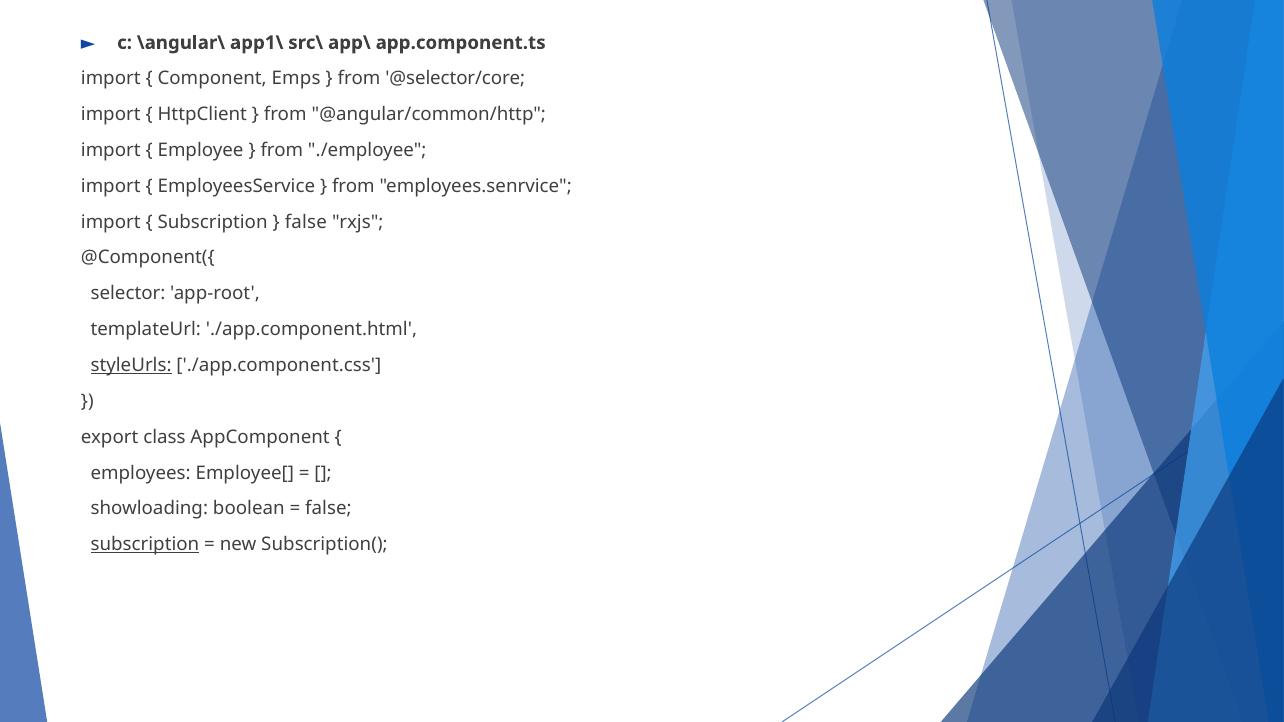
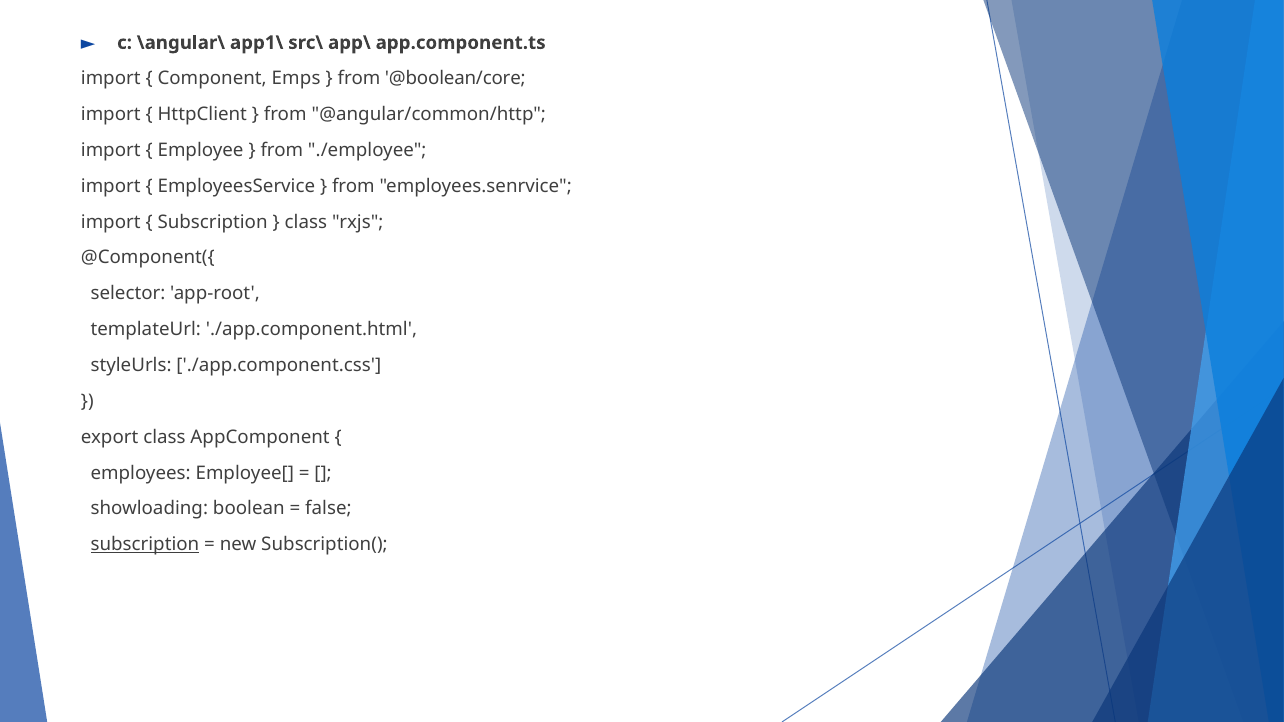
@selector/core: @selector/core -> @boolean/core (455, 79)
false: false -> class (306, 222)
styleUrls underline: present -> none (131, 365)
